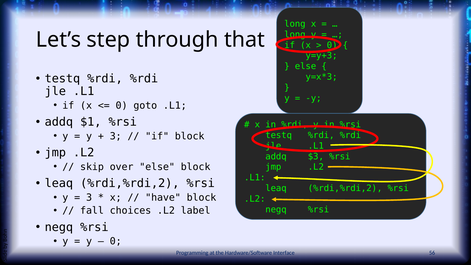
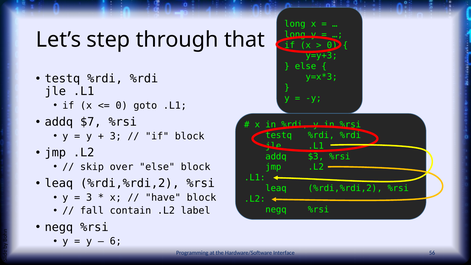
$1: $1 -> $7 (91, 122)
choices: choices -> contain (130, 211)
0: 0 -> 6 (116, 241)
